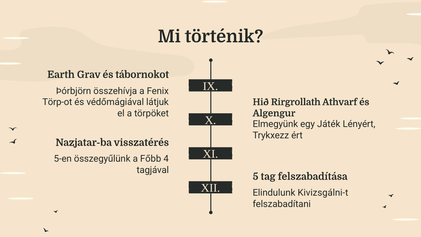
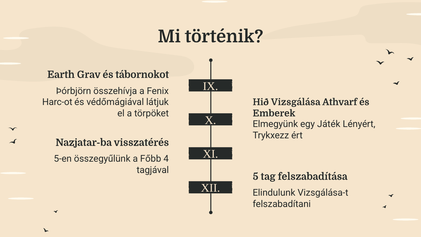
Rirgrollath: Rirgrollath -> Vizsgálása (296, 102)
Törp-ot: Törp-ot -> Harc-ot (57, 102)
Algengur: Algengur -> Emberek (274, 113)
Kivizsgálni-t: Kivizsgálni-t -> Vizsgálása-t (323, 193)
